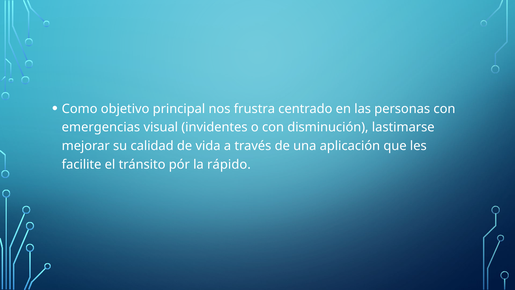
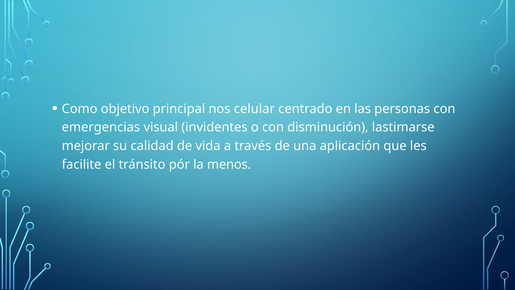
frustra: frustra -> celular (254, 109)
rápido: rápido -> menos (229, 164)
